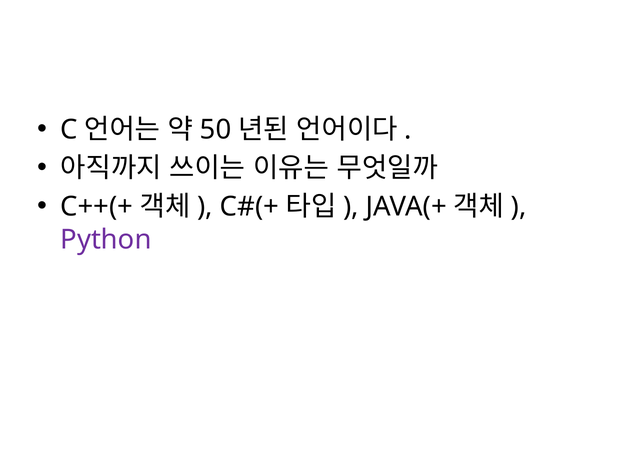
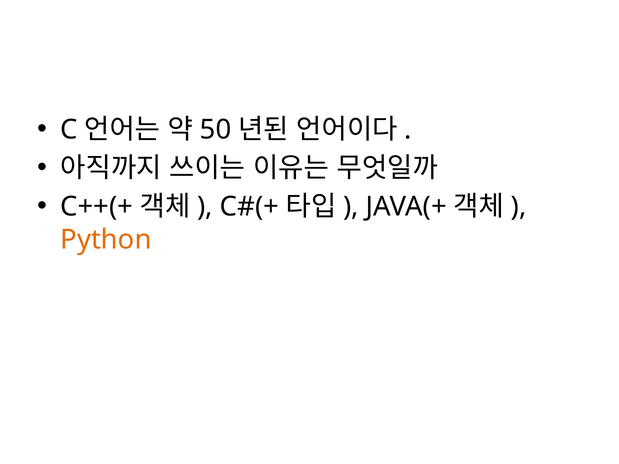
Python colour: purple -> orange (106, 240)
